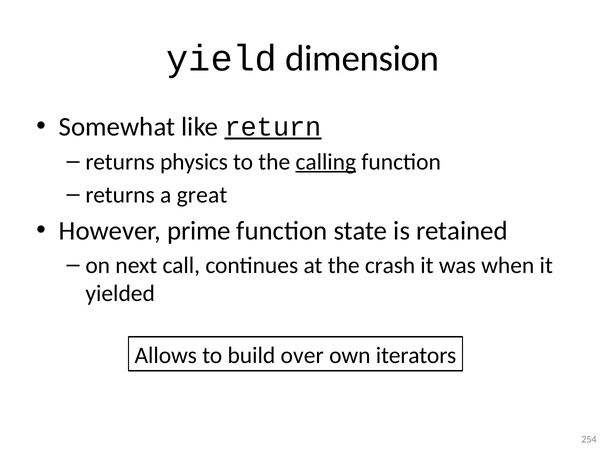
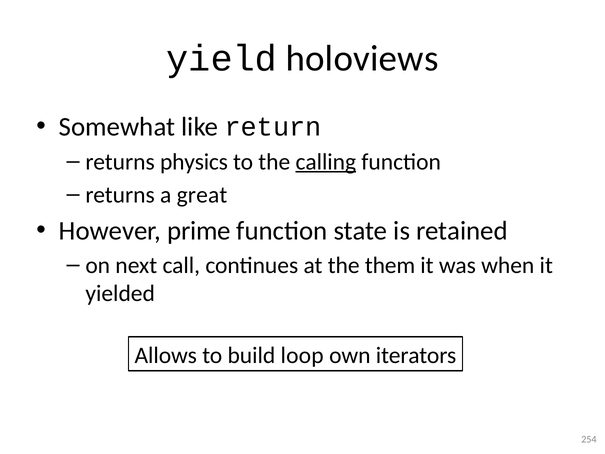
dimension: dimension -> holoviews (362, 59)
return underline: present -> none (273, 127)
crash: crash -> them (390, 265)
over: over -> loop (302, 355)
